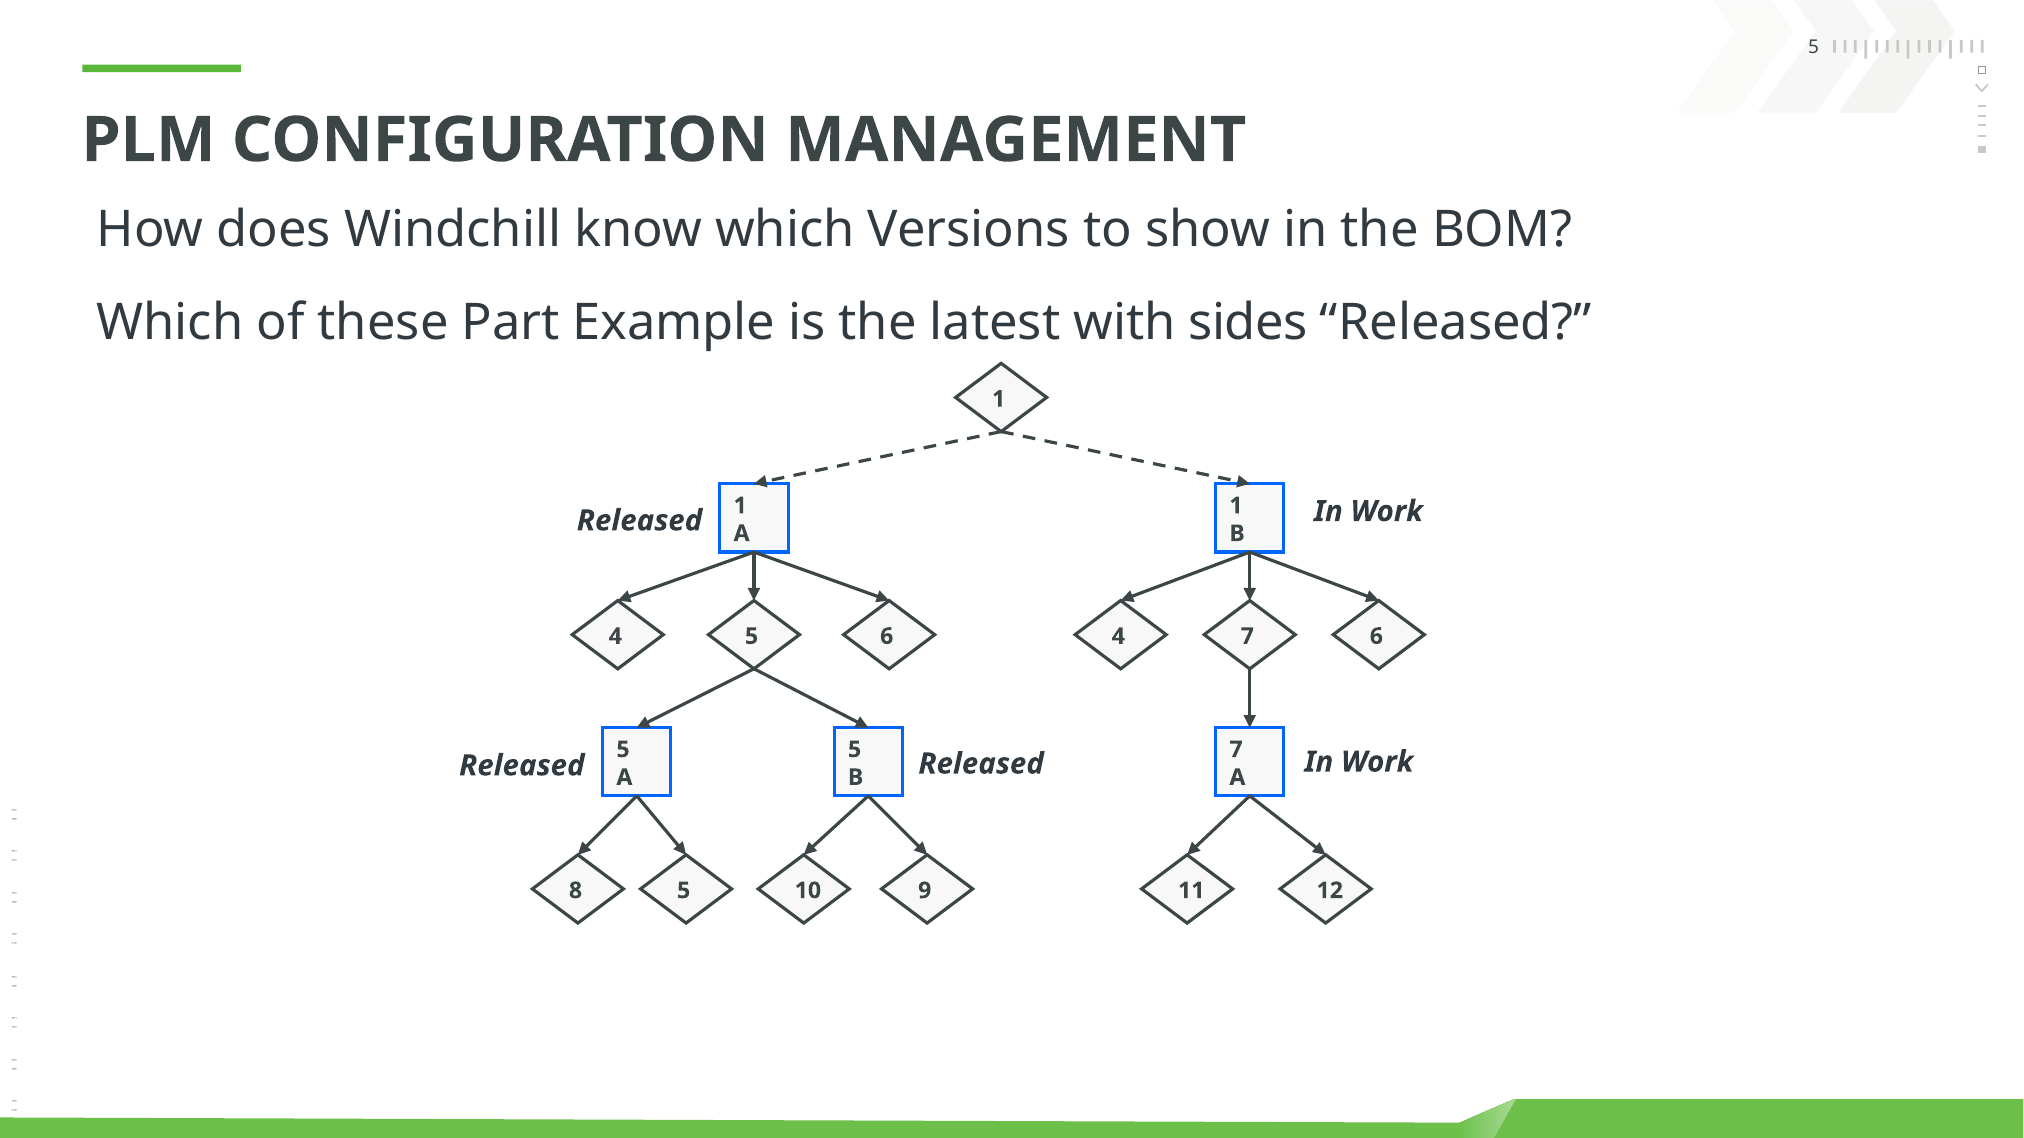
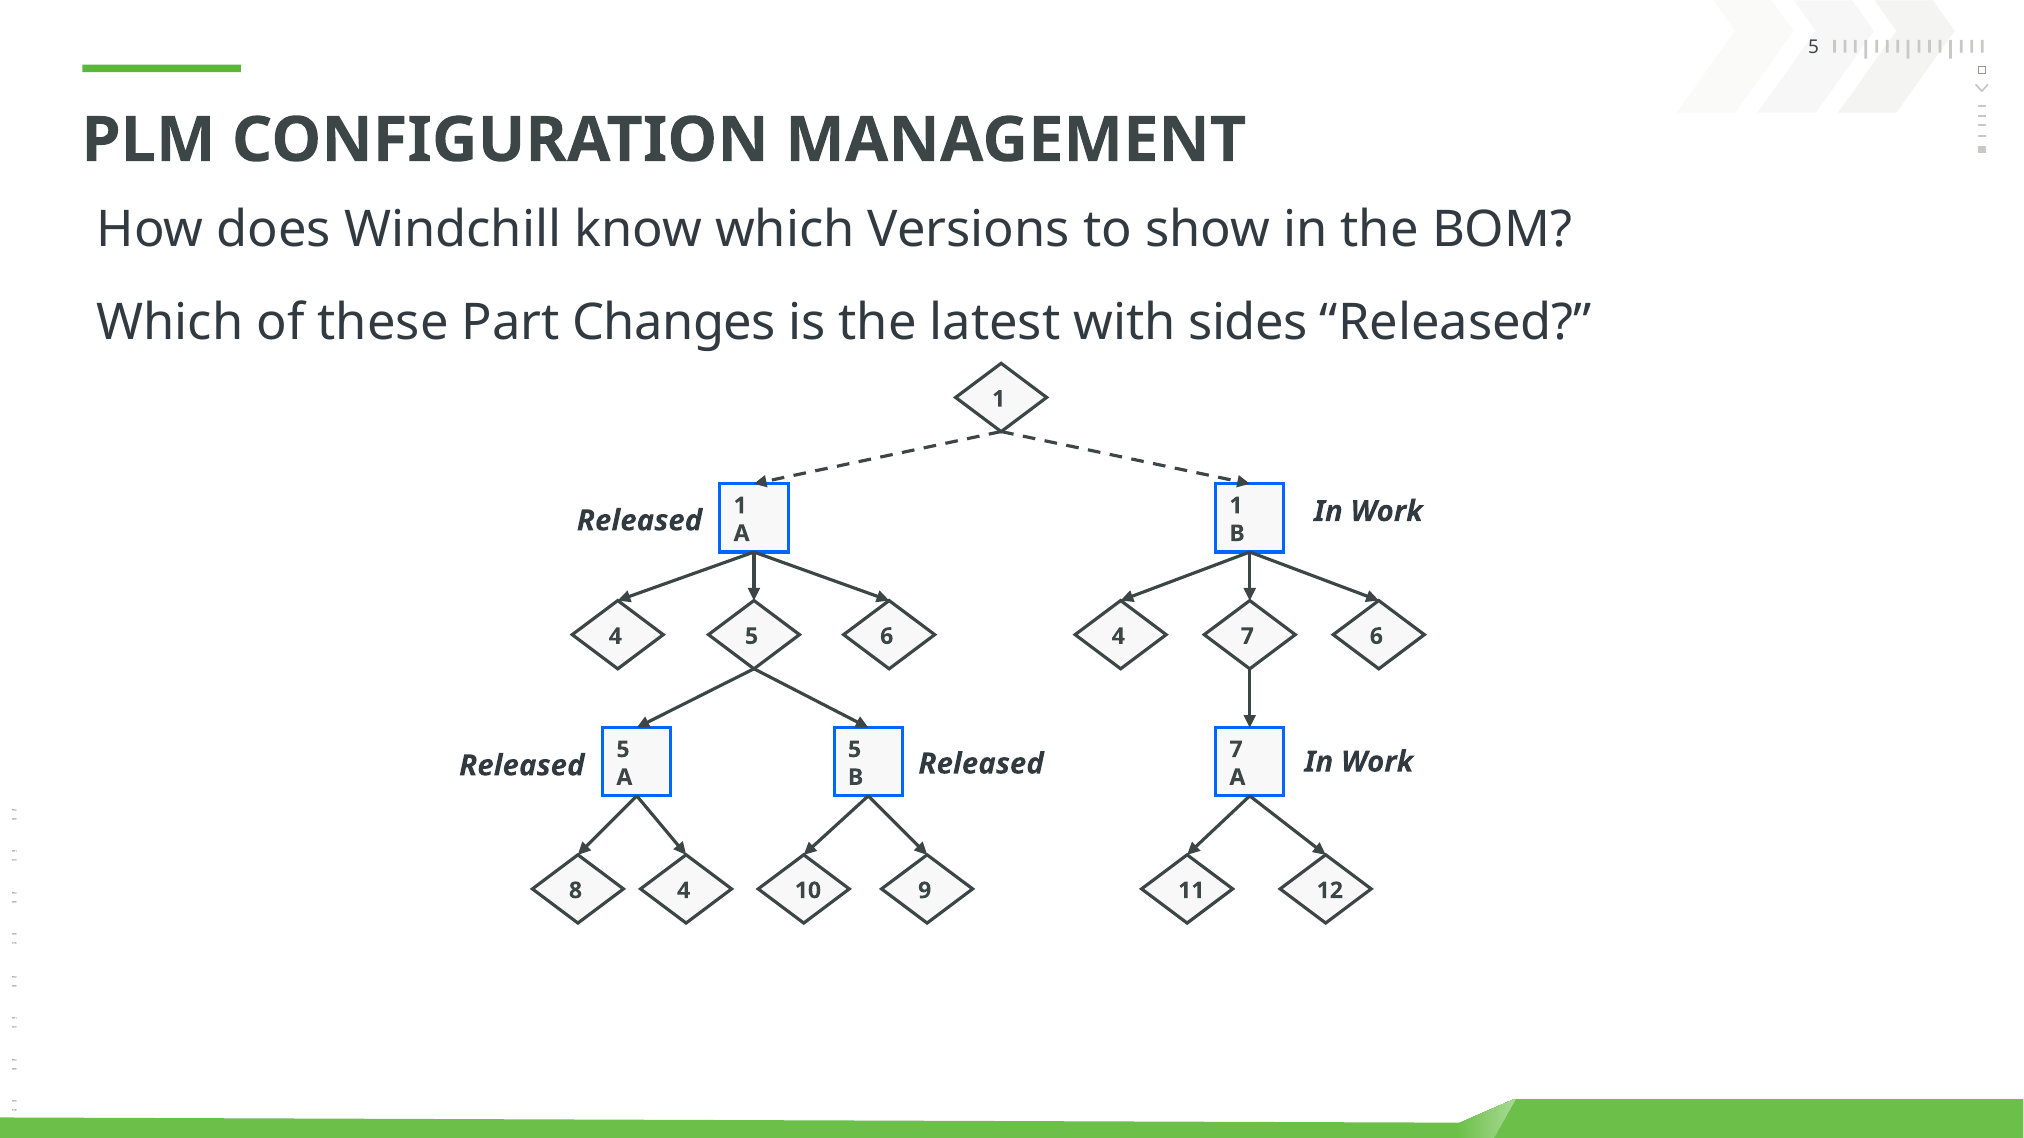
Example: Example -> Changes (674, 323)
5: 5 -> 4 (684, 891)
